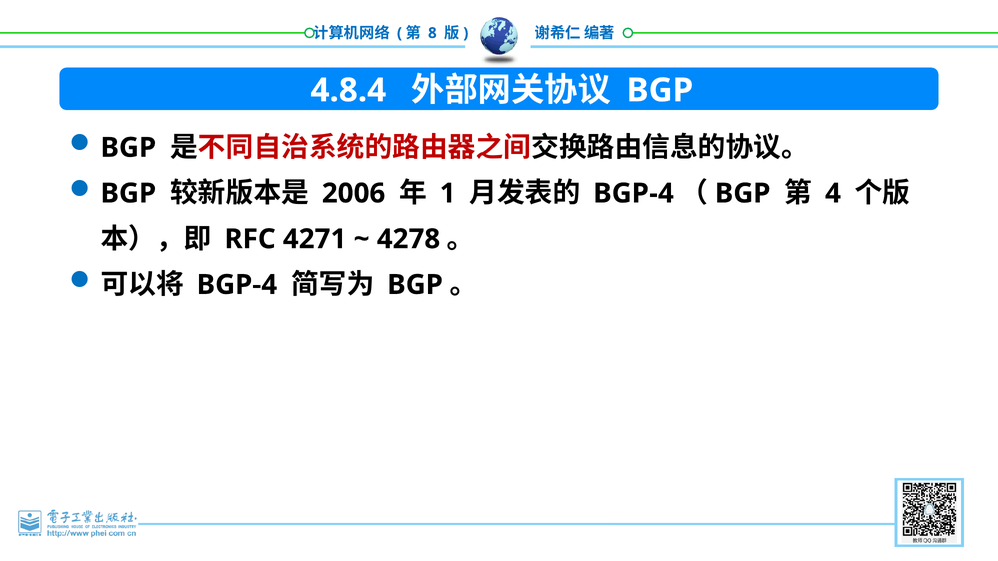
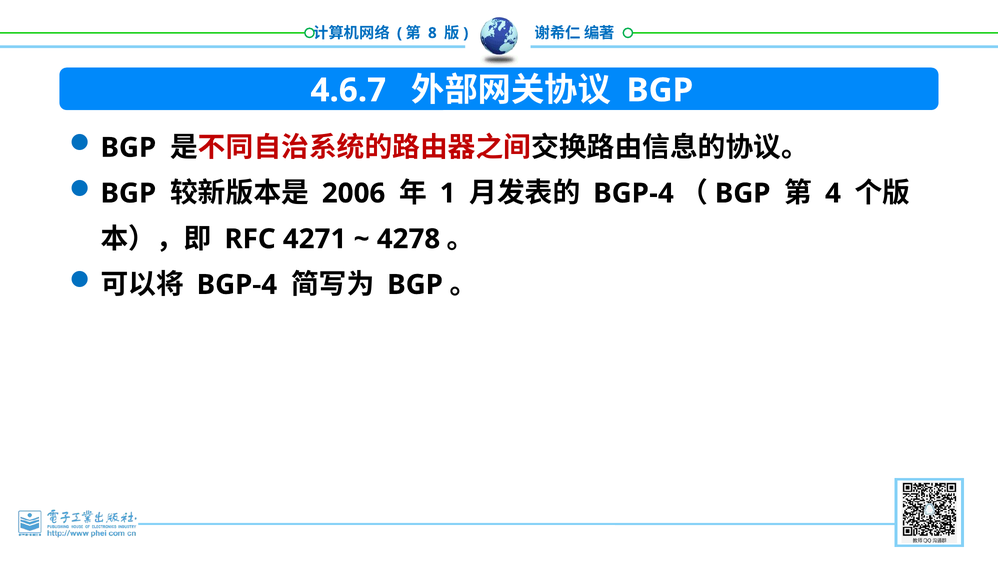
4.8.4: 4.8.4 -> 4.6.7 (348, 90)
